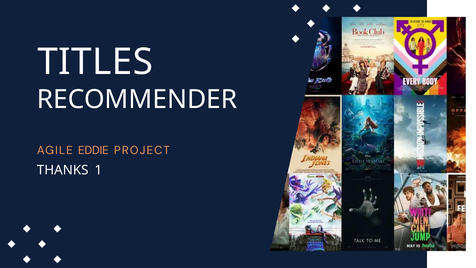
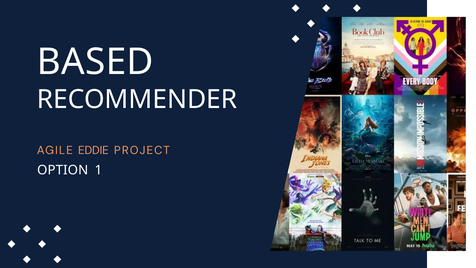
TITLES: TITLES -> BASED (95, 62)
THANKS: THANKS -> OPTION (63, 170)
